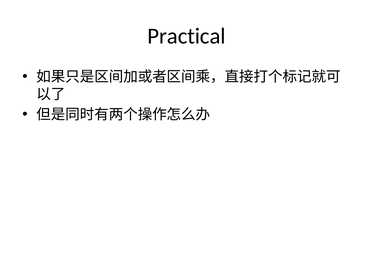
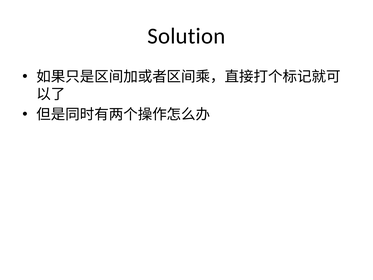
Practical: Practical -> Solution (186, 36)
